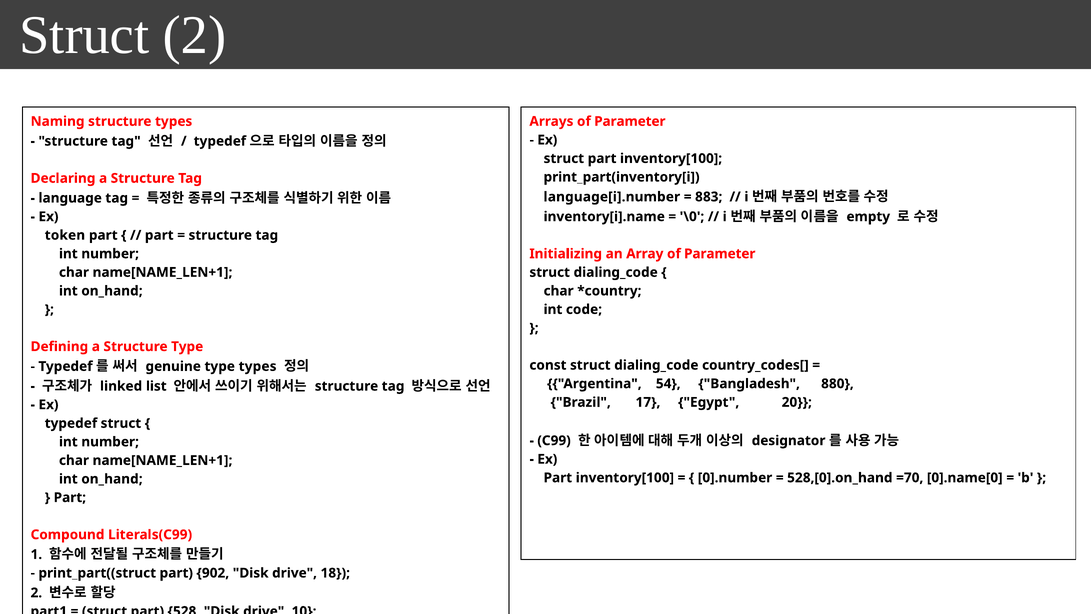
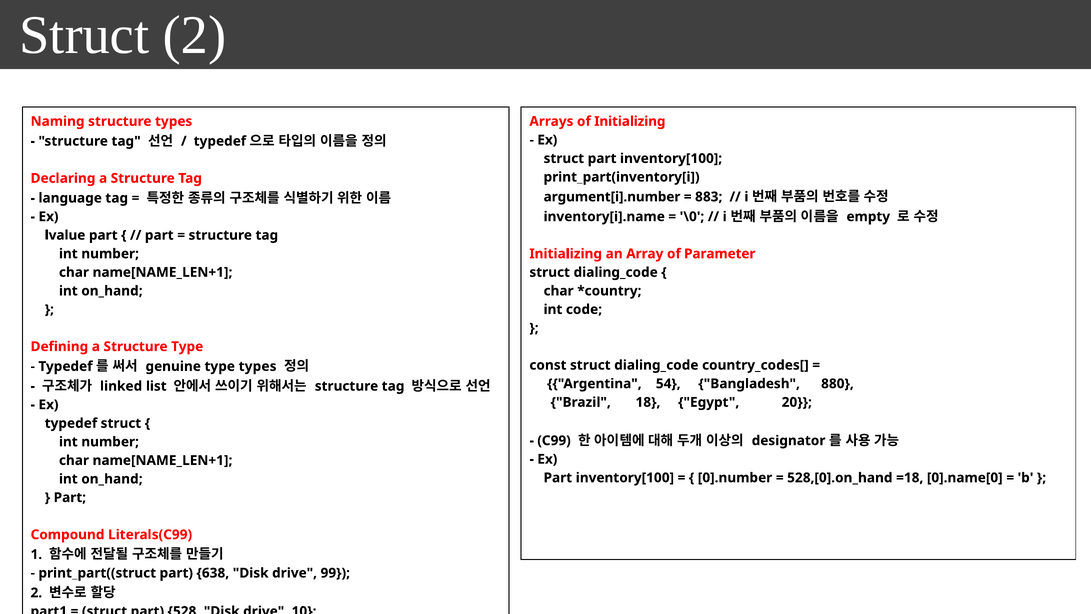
Arrays of Parameter: Parameter -> Initializing (630, 121)
language[i].number: language[i].number -> argument[i].number (612, 197)
token: token -> lvalue (65, 235)
17: 17 -> 18 (648, 402)
=70: =70 -> =18 (910, 478)
902: 902 -> 638 (213, 573)
18: 18 -> 99 (335, 573)
